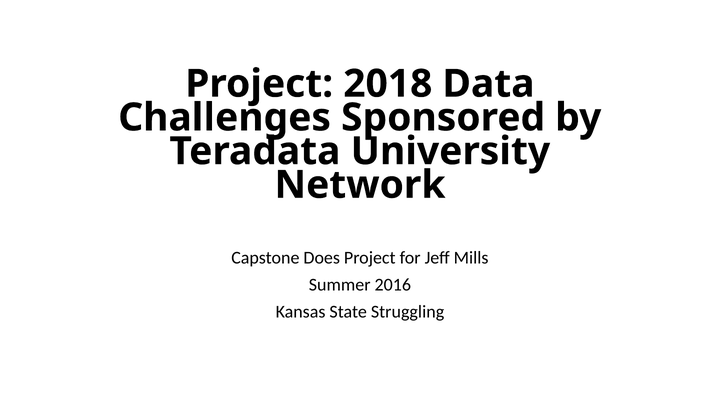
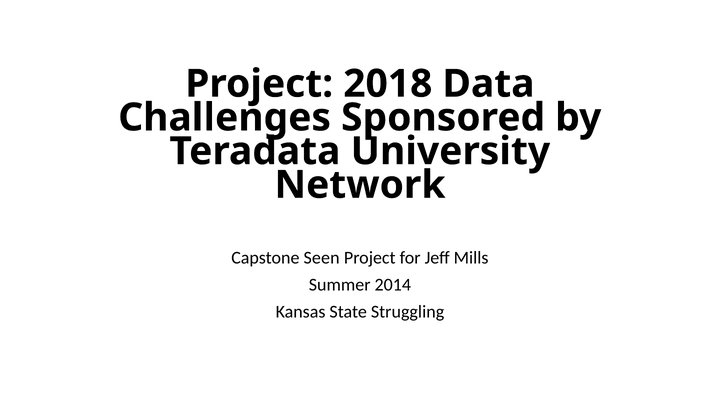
Does: Does -> Seen (322, 258)
2016: 2016 -> 2014 (393, 285)
